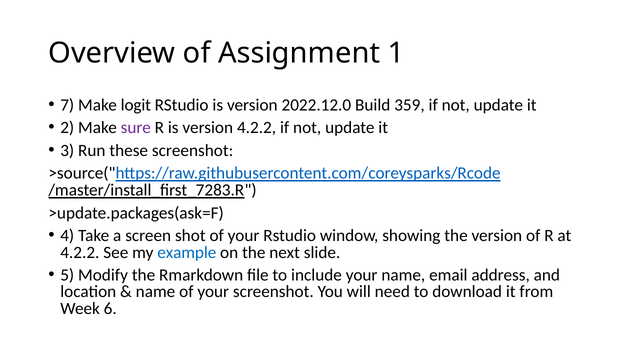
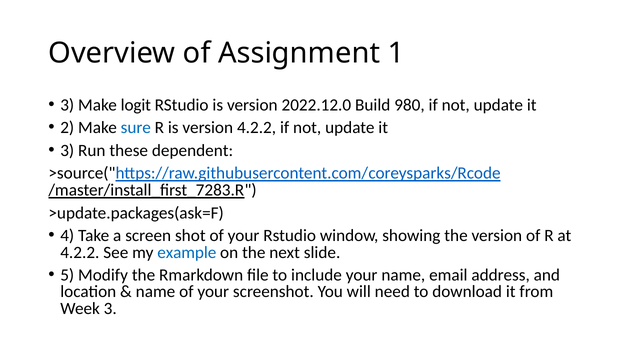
7: 7 -> 3 (67, 105)
359: 359 -> 980 (409, 105)
sure colour: purple -> blue (136, 128)
these screenshot: screenshot -> dependent (193, 150)
Week 6: 6 -> 3 (110, 309)
